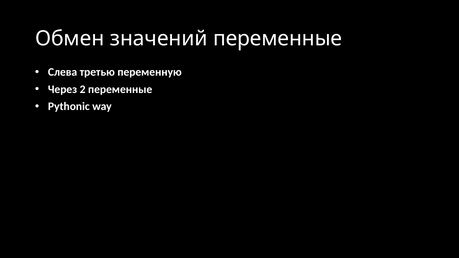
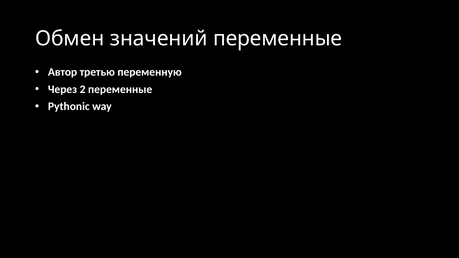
Слева: Слева -> Автор (63, 72)
